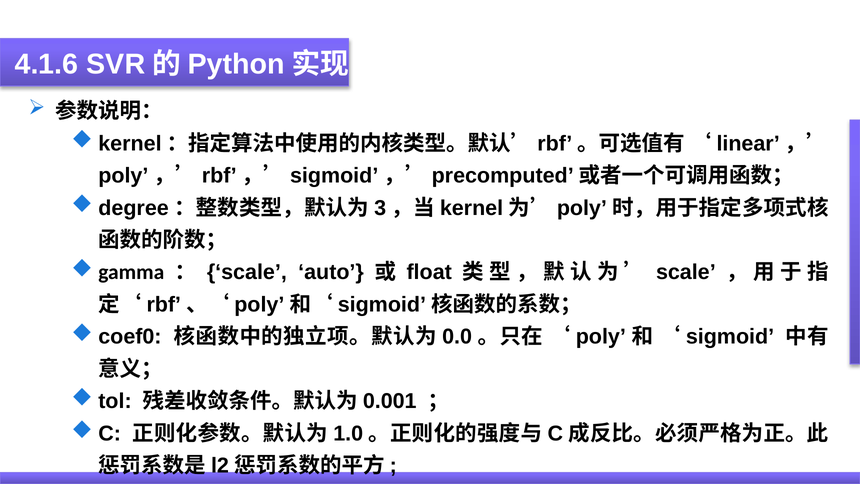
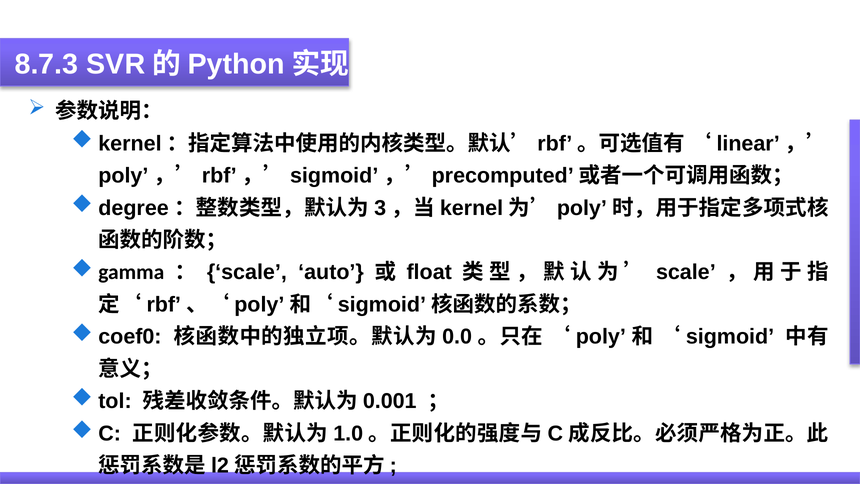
4.1.6: 4.1.6 -> 8.7.3 (46, 64)
